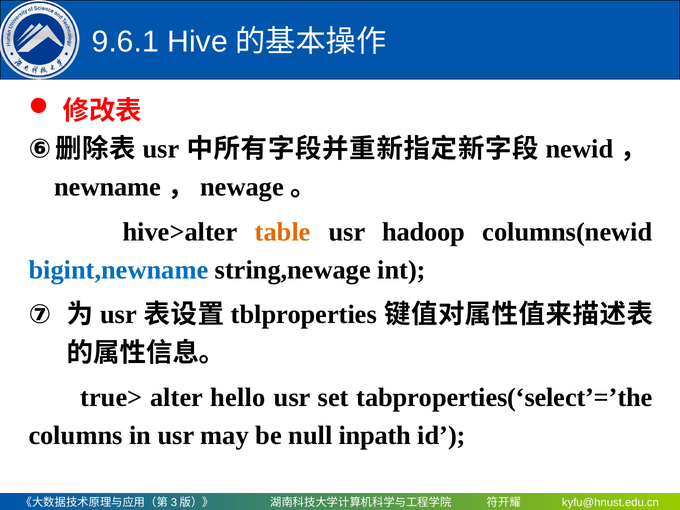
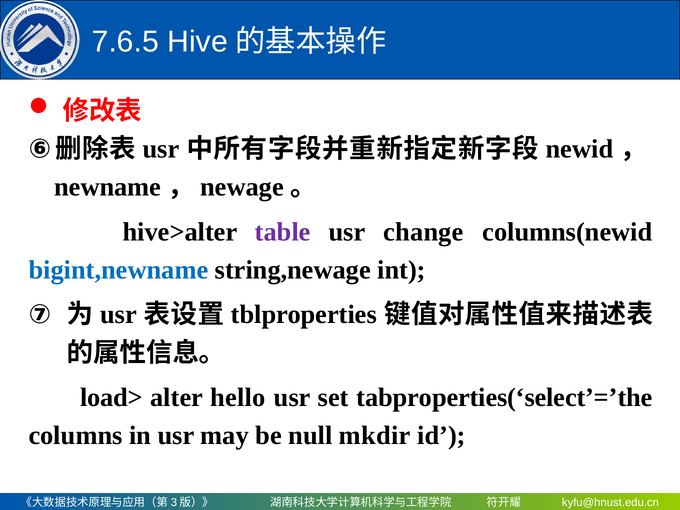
9.6.1: 9.6.1 -> 7.6.5 (125, 42)
table colour: orange -> purple (283, 232)
hadoop: hadoop -> change (423, 232)
true>: true> -> load> (112, 398)
inpath: inpath -> mkdir (375, 436)
